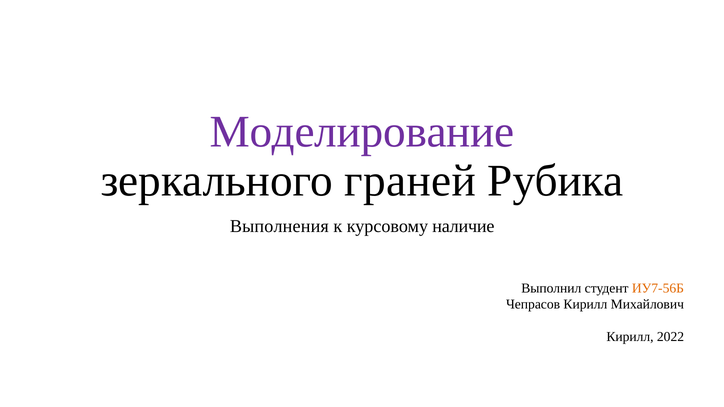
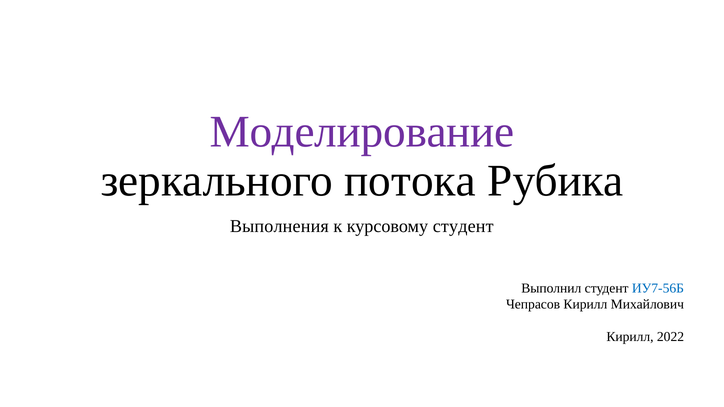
граней: граней -> потока (410, 181)
курсовому наличие: наличие -> студент (463, 226)
ИУ7-56Б colour: orange -> blue (658, 288)
